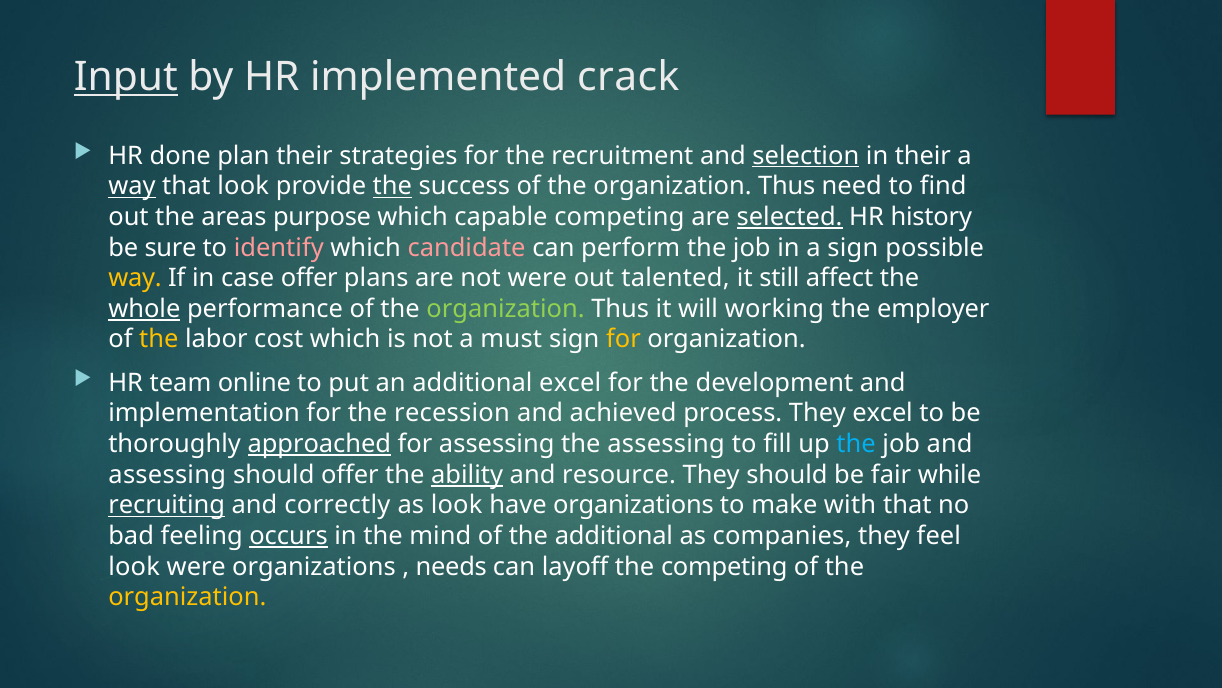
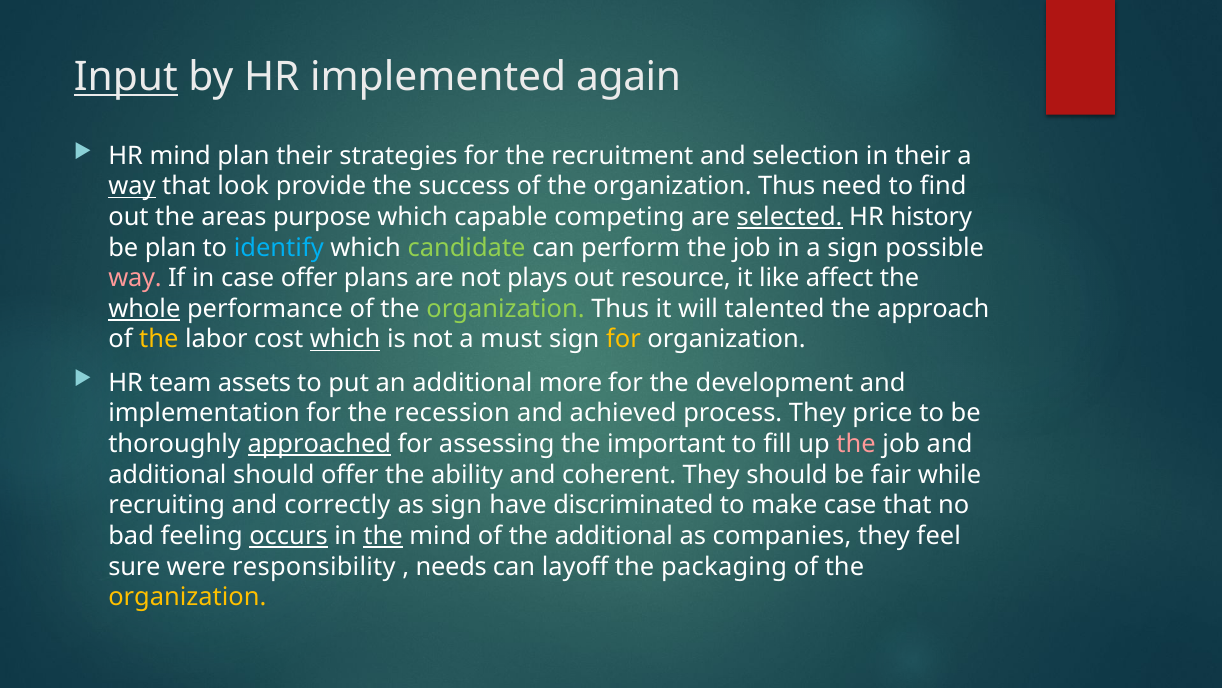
crack: crack -> again (629, 77)
HR done: done -> mind (180, 156)
selection underline: present -> none (806, 156)
the underline: present -> none (392, 186)
be sure: sure -> plan (171, 247)
identify colour: pink -> light blue (279, 247)
candidate colour: pink -> light green (467, 247)
way colour: yellow -> pink (135, 278)
not were: were -> plays (537, 278)
talented: talented -> resource (676, 278)
still: still -> like (779, 278)
working: working -> talented (775, 309)
employer: employer -> approach (933, 309)
which underline: none -> present (345, 339)
online: online -> assets (254, 383)
additional excel: excel -> more (570, 383)
They excel: excel -> price (882, 413)
the assessing: assessing -> important (666, 444)
the colour: light blue -> pink (856, 444)
assessing: assessing -> additional (167, 474)
ability underline: present -> none (467, 474)
resource: resource -> coherent (619, 474)
recruiting underline: present -> none (167, 505)
as look: look -> sign (457, 505)
have organizations: organizations -> discriminated (633, 505)
make with: with -> case (850, 505)
the underline: none -> present (383, 536)
look: look -> sure (134, 566)
were organizations: organizations -> responsibility (314, 566)
the competing: competing -> packaging (724, 566)
